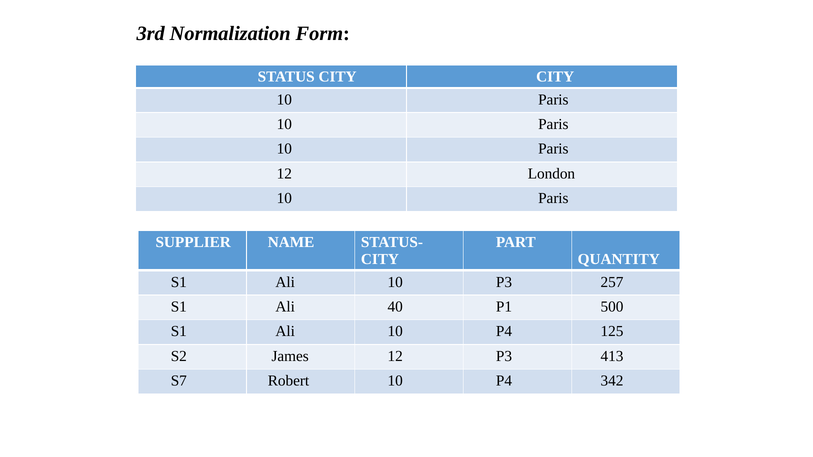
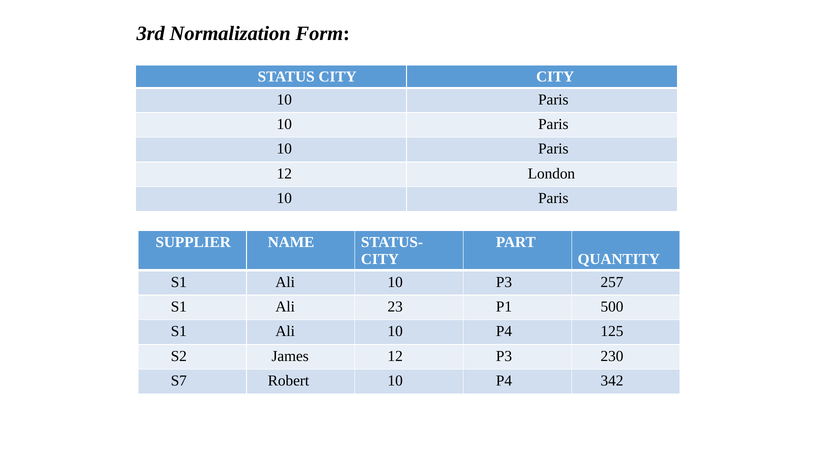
40: 40 -> 23 (395, 307)
413: 413 -> 230 (612, 356)
